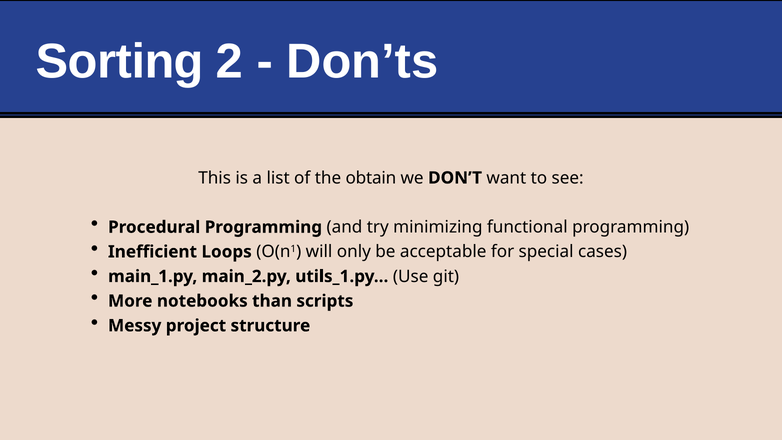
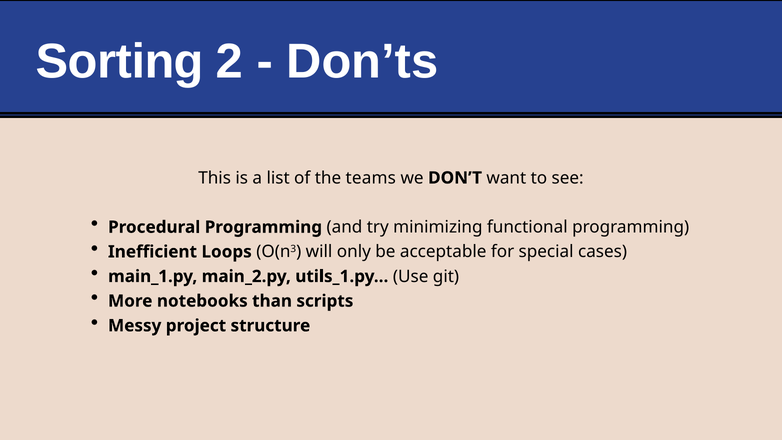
obtain: obtain -> teams (371, 178)
1: 1 -> 3 (293, 249)
